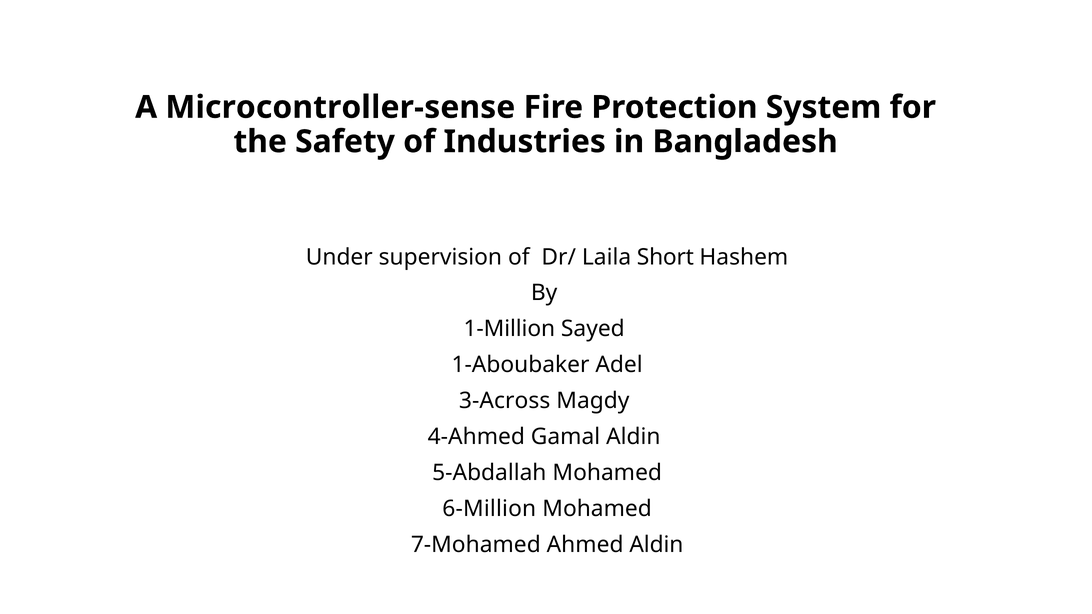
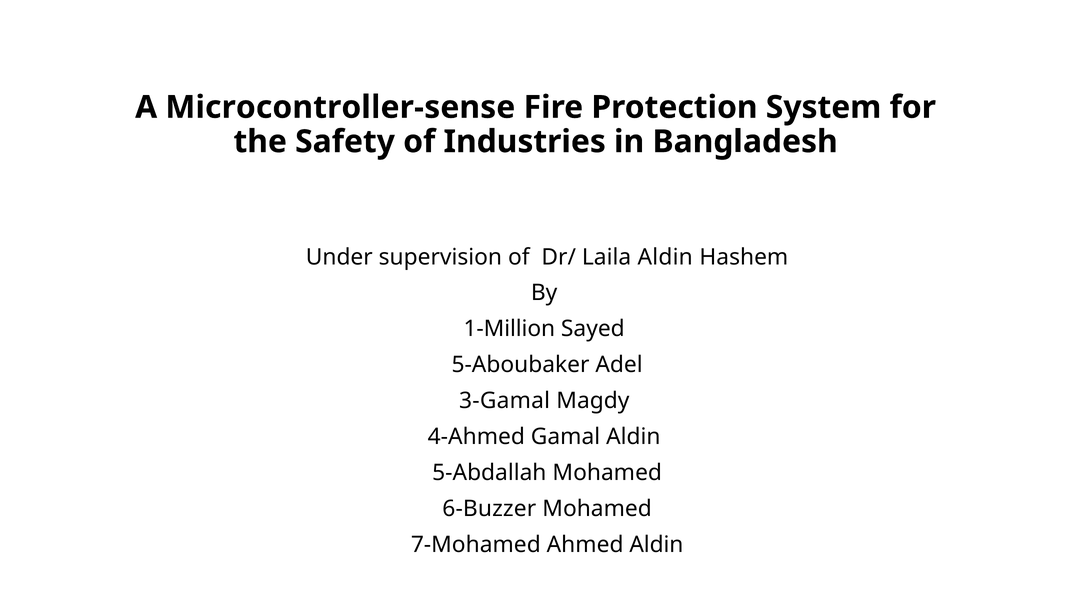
Laila Short: Short -> Aldin (665, 257)
1-Aboubaker: 1-Aboubaker -> 5-Aboubaker (520, 365)
3-Across: 3-Across -> 3-Gamal (505, 401)
6-Million: 6-Million -> 6-Buzzer (489, 509)
